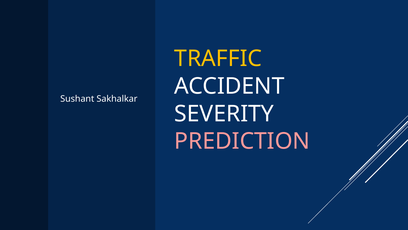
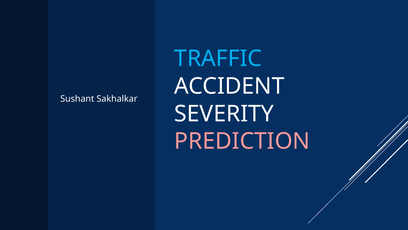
TRAFFIC colour: yellow -> light blue (218, 58)
